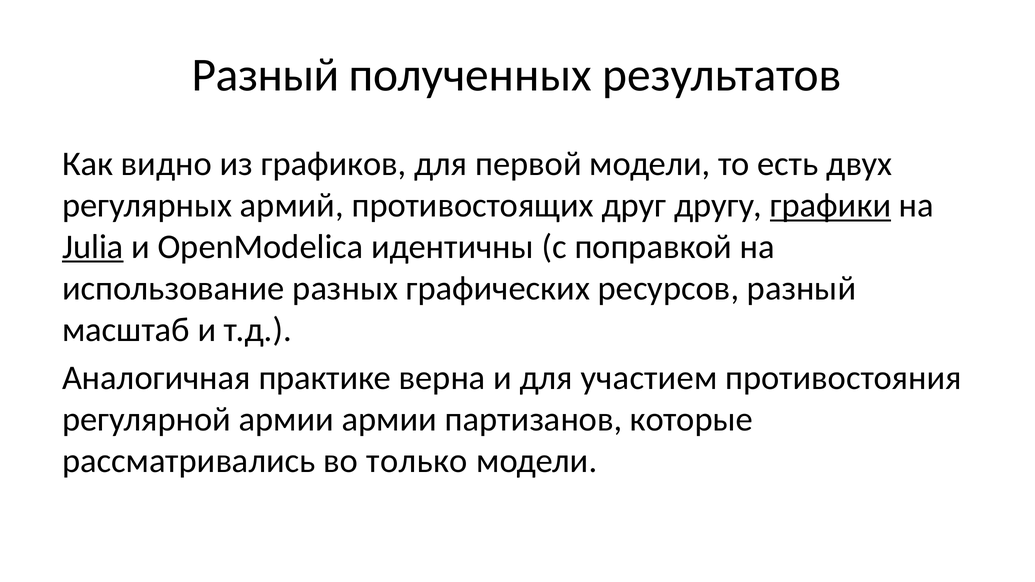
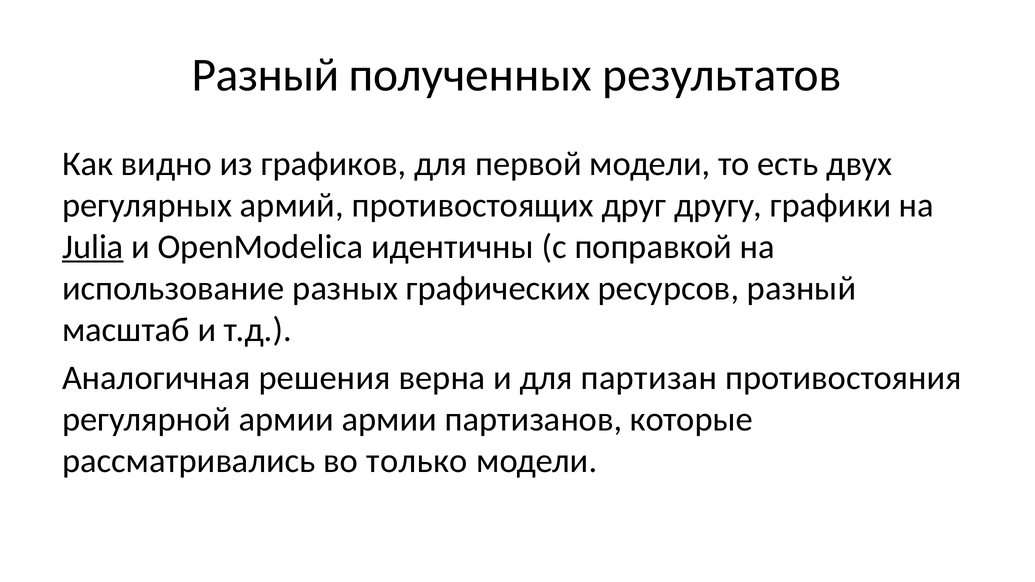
графики underline: present -> none (830, 206)
практике: практике -> решения (325, 378)
участием: участием -> партизан (649, 378)
